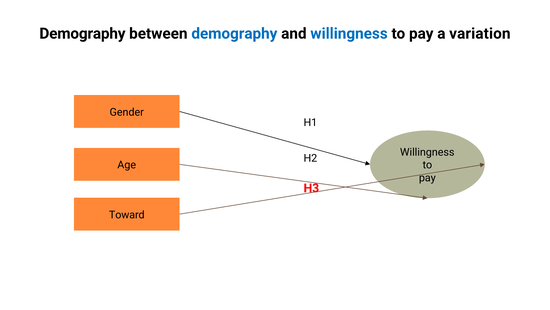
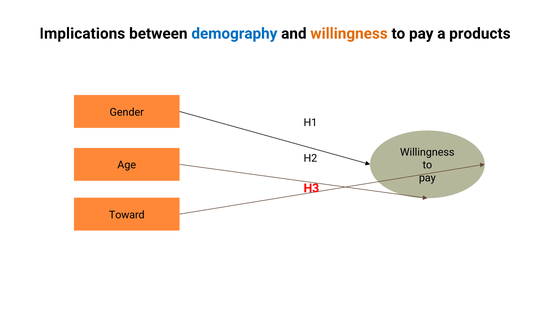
Demography: Demography -> Implications (82, 33)
willingness colour: blue -> orange (349, 33)
variation: variation -> products (480, 33)
